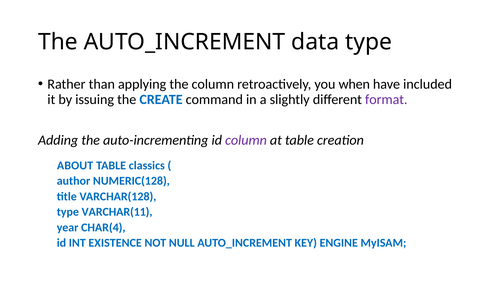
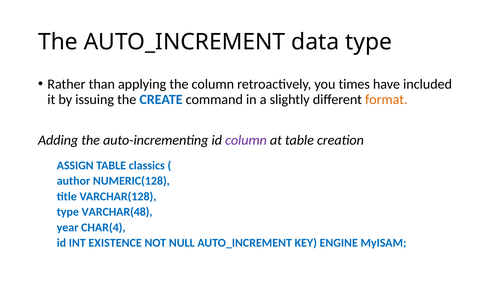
when: when -> times (354, 84)
format colour: purple -> orange (386, 99)
ABOUT: ABOUT -> ASSIGN (75, 165)
VARCHAR(11: VARCHAR(11 -> VARCHAR(48 (117, 212)
